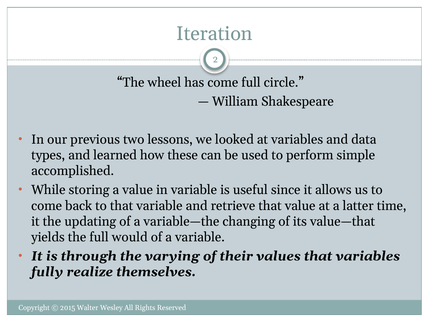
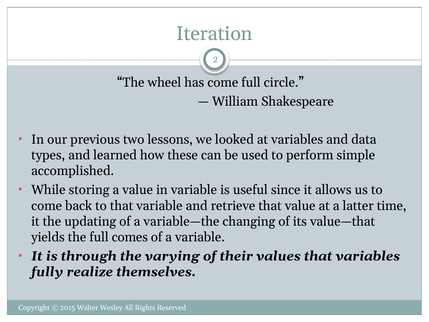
would: would -> comes (130, 237)
